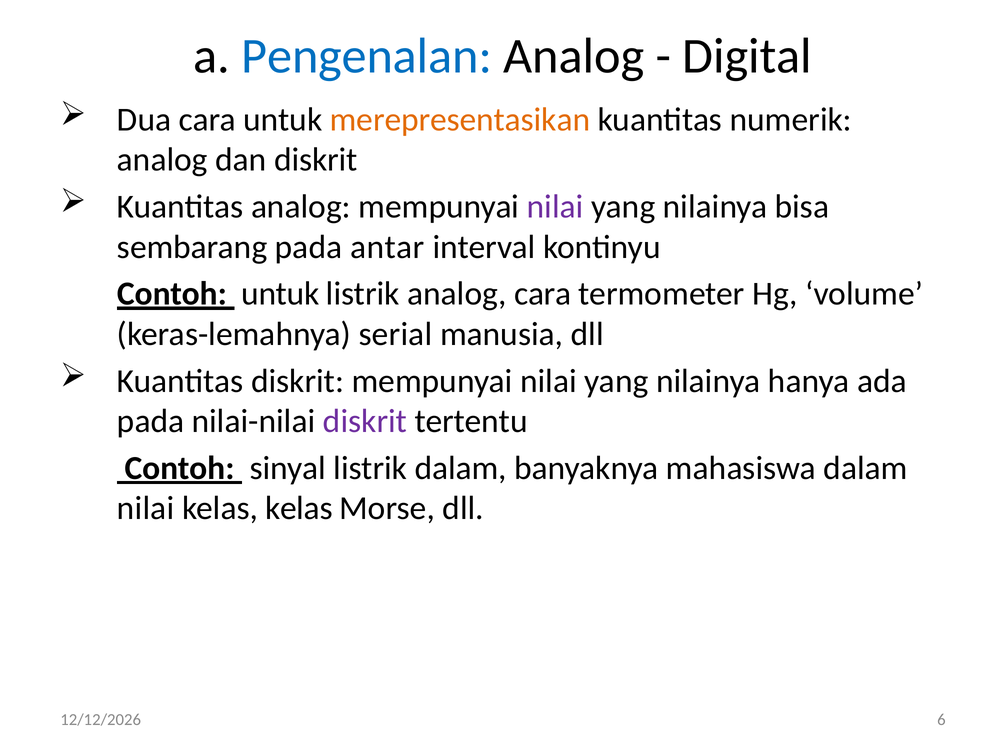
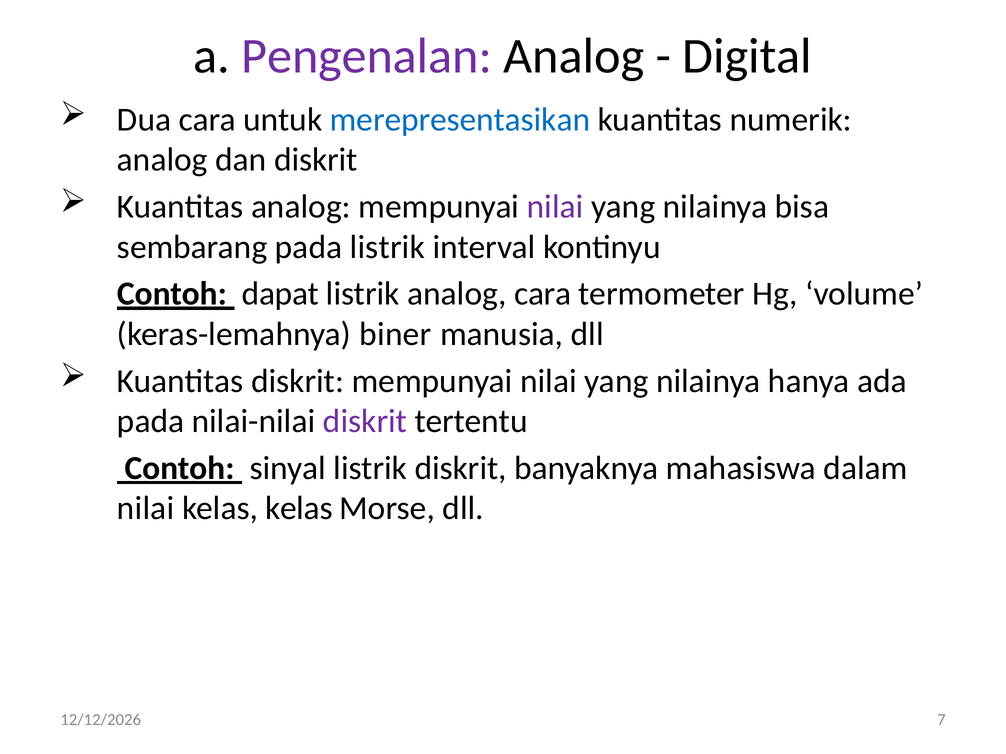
Pengenalan colour: blue -> purple (367, 56)
merepresentasikan colour: orange -> blue (460, 120)
pada antar: antar -> listrik (387, 247)
Contoh untuk: untuk -> dapat (280, 294)
serial: serial -> biner (395, 334)
listrik dalam: dalam -> diskrit (461, 468)
6: 6 -> 7 (941, 720)
